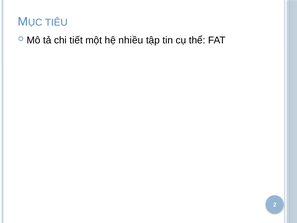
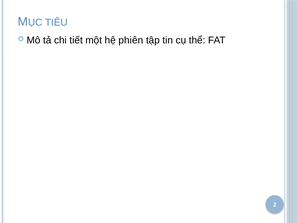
nhiều: nhiều -> phiên (131, 40)
